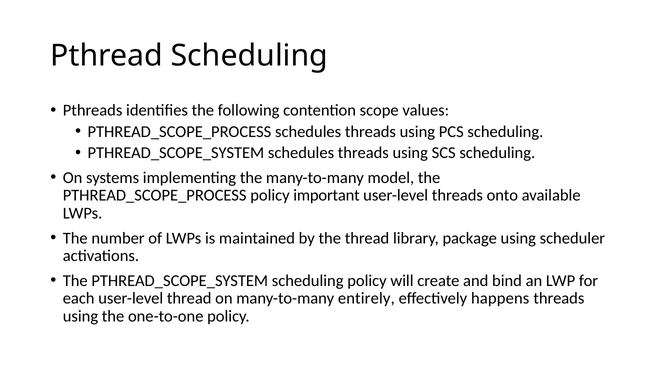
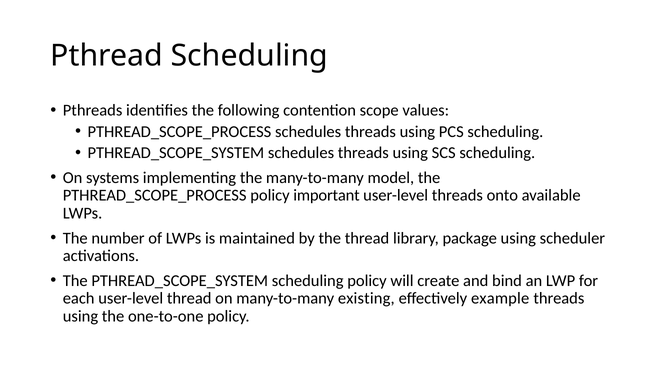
entirely: entirely -> existing (366, 298)
happens: happens -> example (500, 298)
